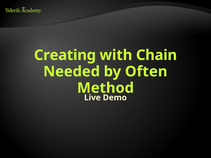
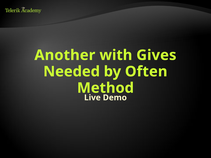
Creating: Creating -> Another (65, 55)
Chain: Chain -> Gives (156, 55)
